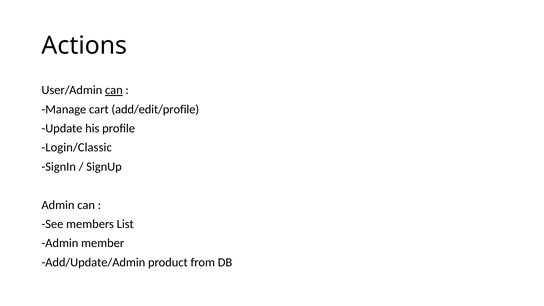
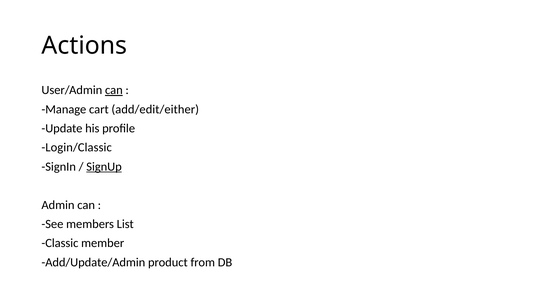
add/edit/profile: add/edit/profile -> add/edit/either (155, 109)
SignUp underline: none -> present (104, 167)
Admin: Admin -> Classic (60, 243)
